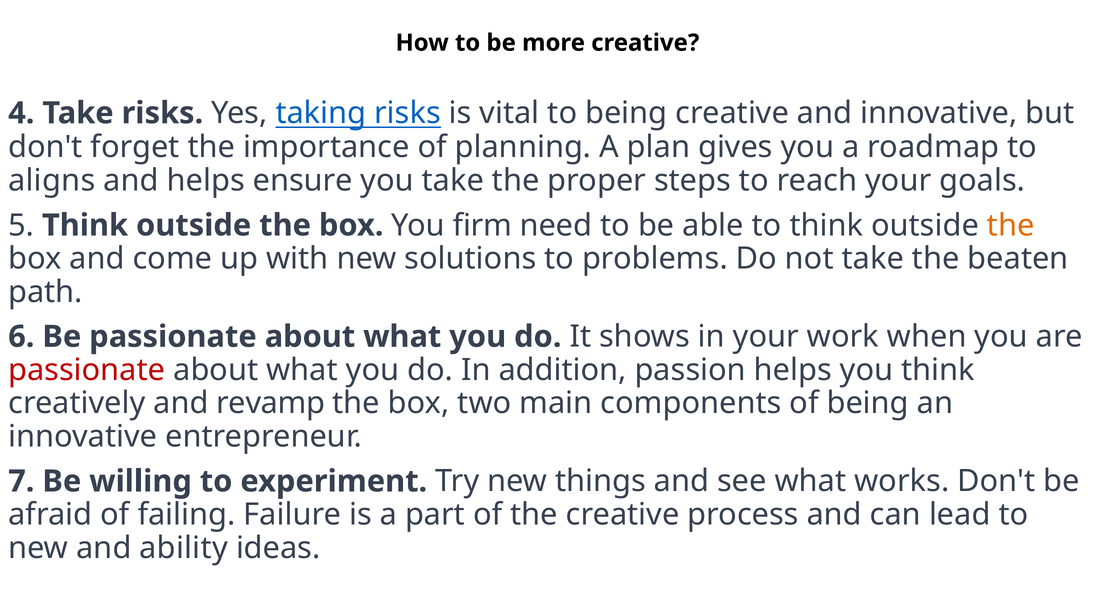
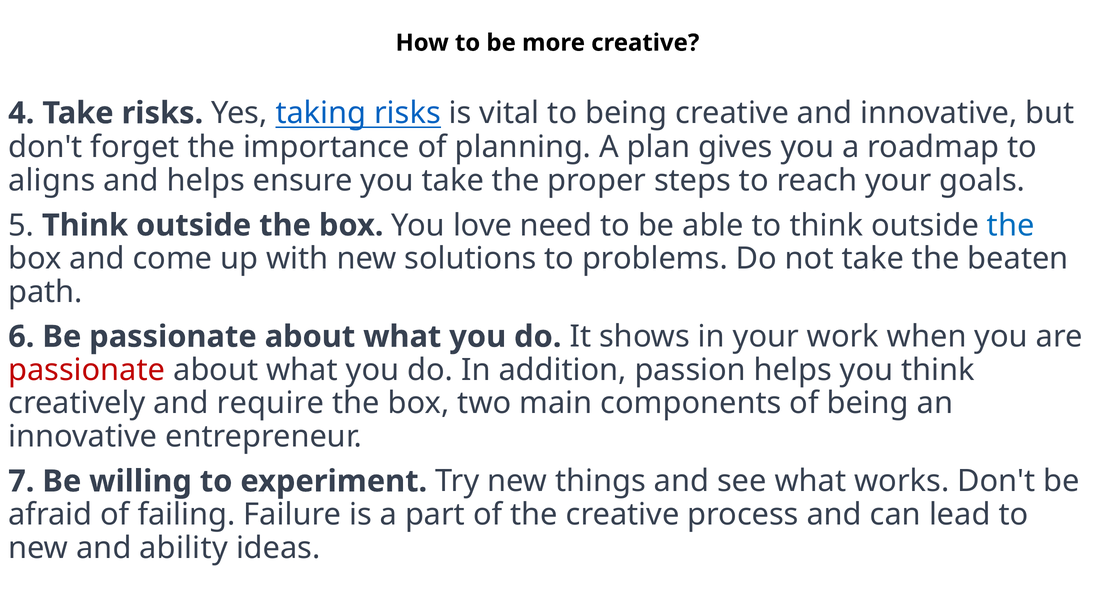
firm: firm -> love (482, 225)
the colour: orange -> blue (1011, 225)
revamp: revamp -> require (270, 403)
